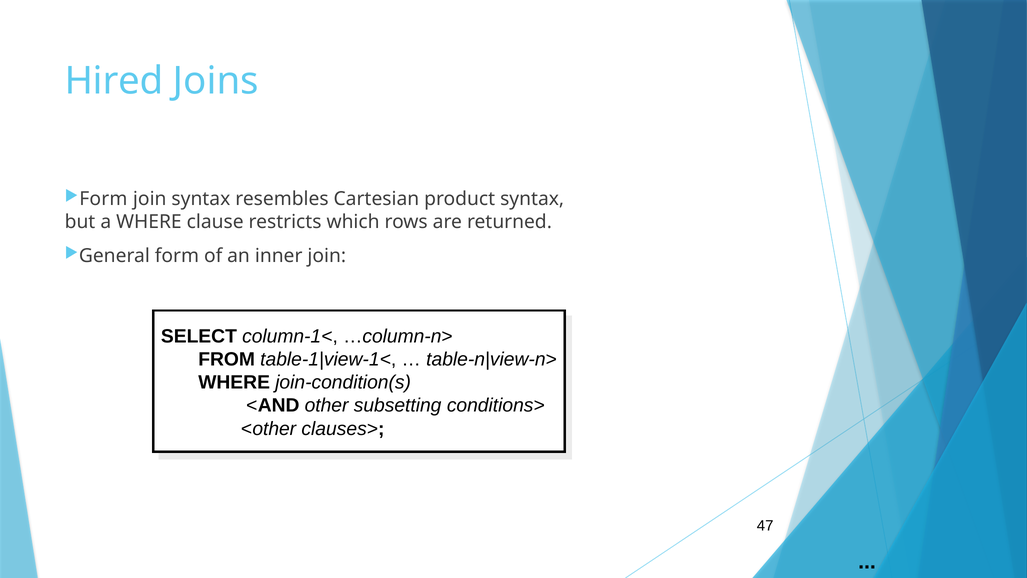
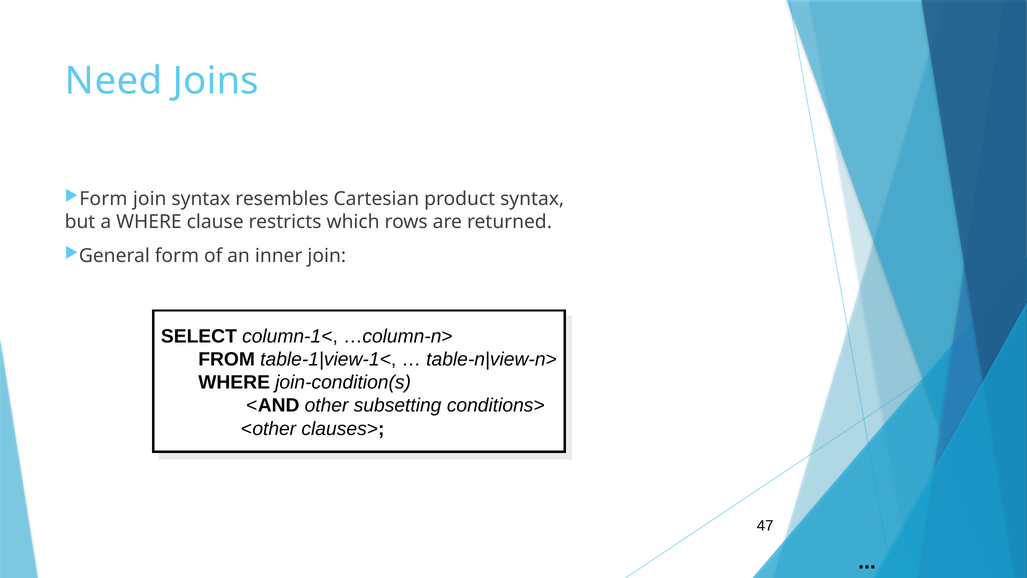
Hired: Hired -> Need (114, 81)
